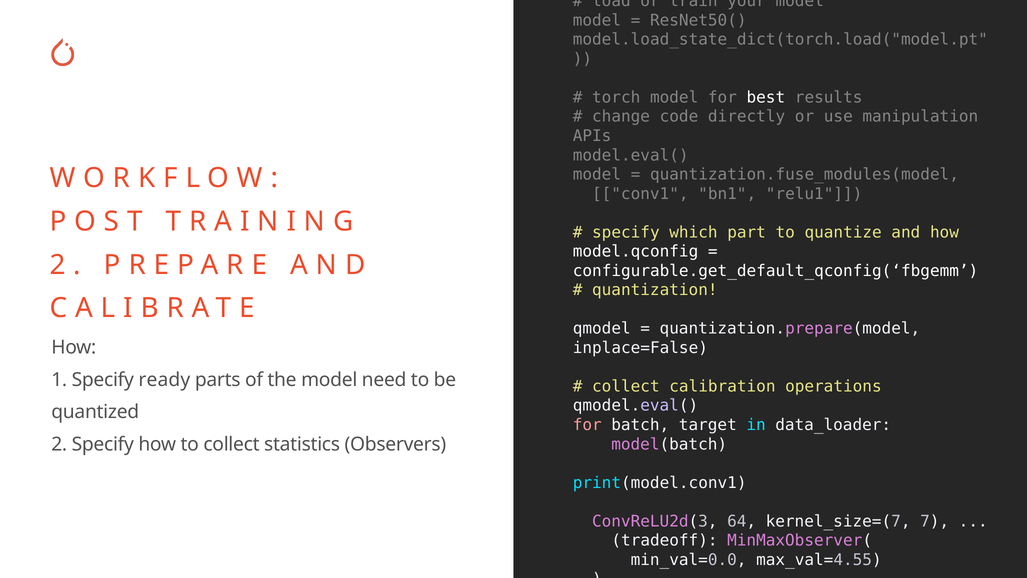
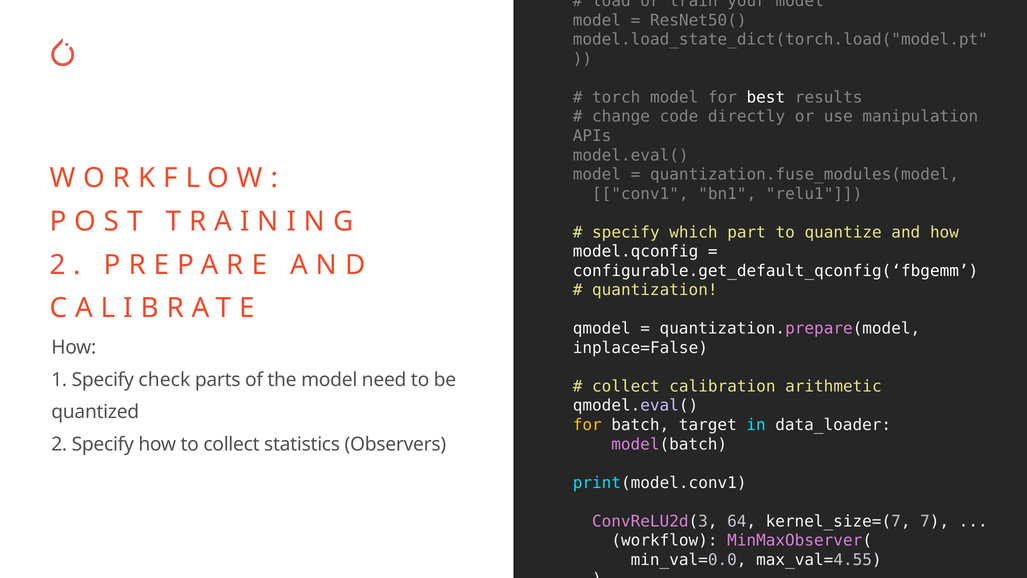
ready: ready -> check (164, 380)
operations: operations -> arithmetic (833, 386)
for colour: pink -> yellow (587, 425)
tradeoff: tradeoff -> workflow (665, 540)
